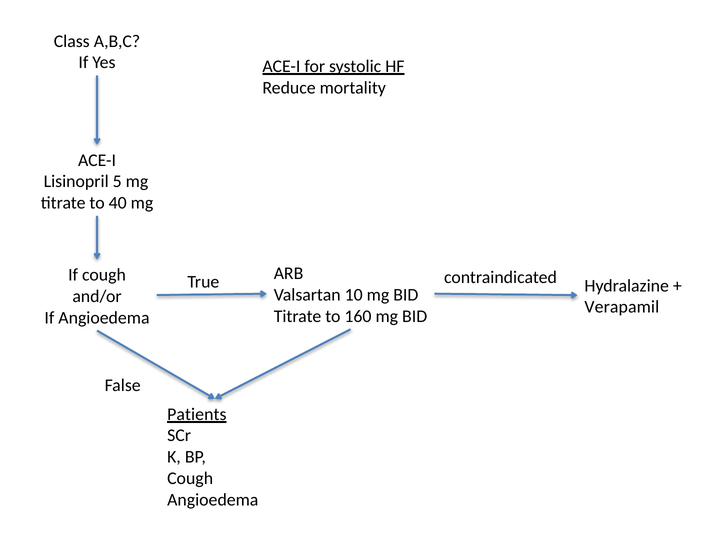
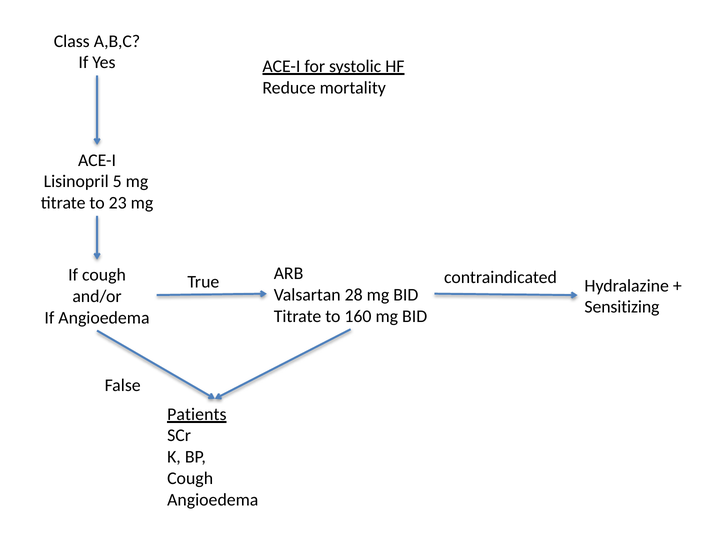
40: 40 -> 23 (118, 203)
10: 10 -> 28 (354, 295)
Verapamil: Verapamil -> Sensitizing (622, 307)
